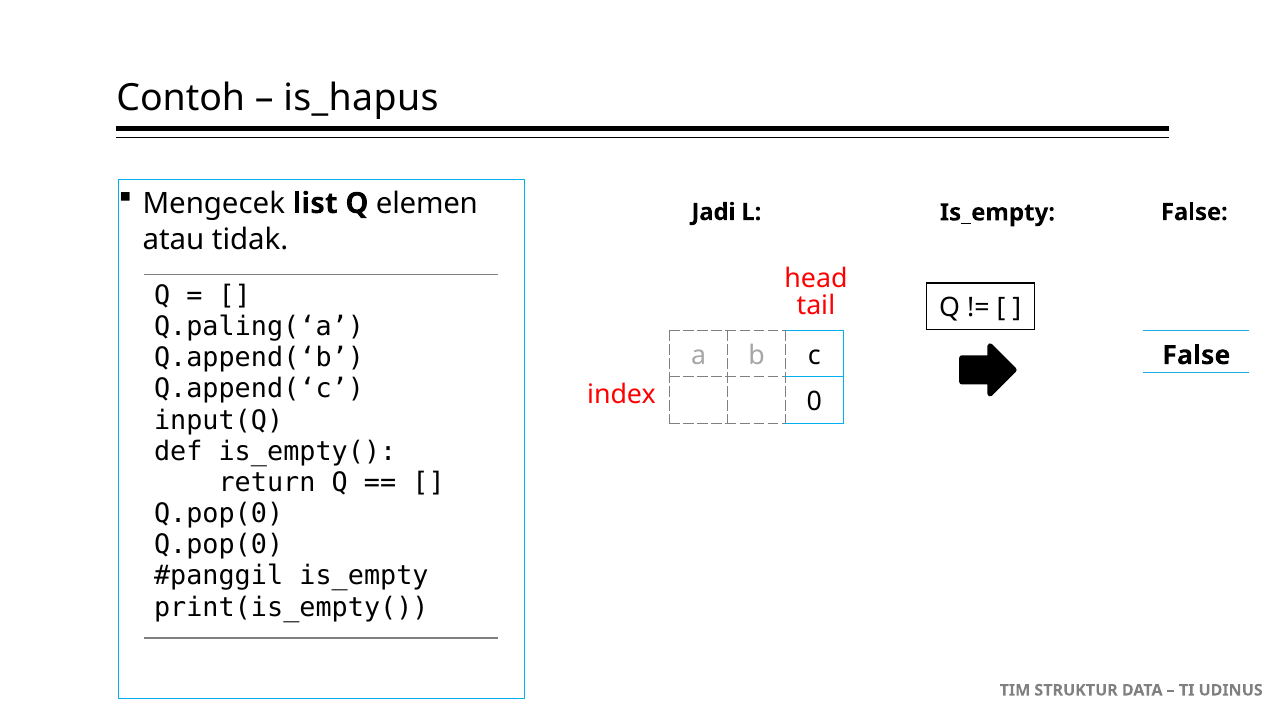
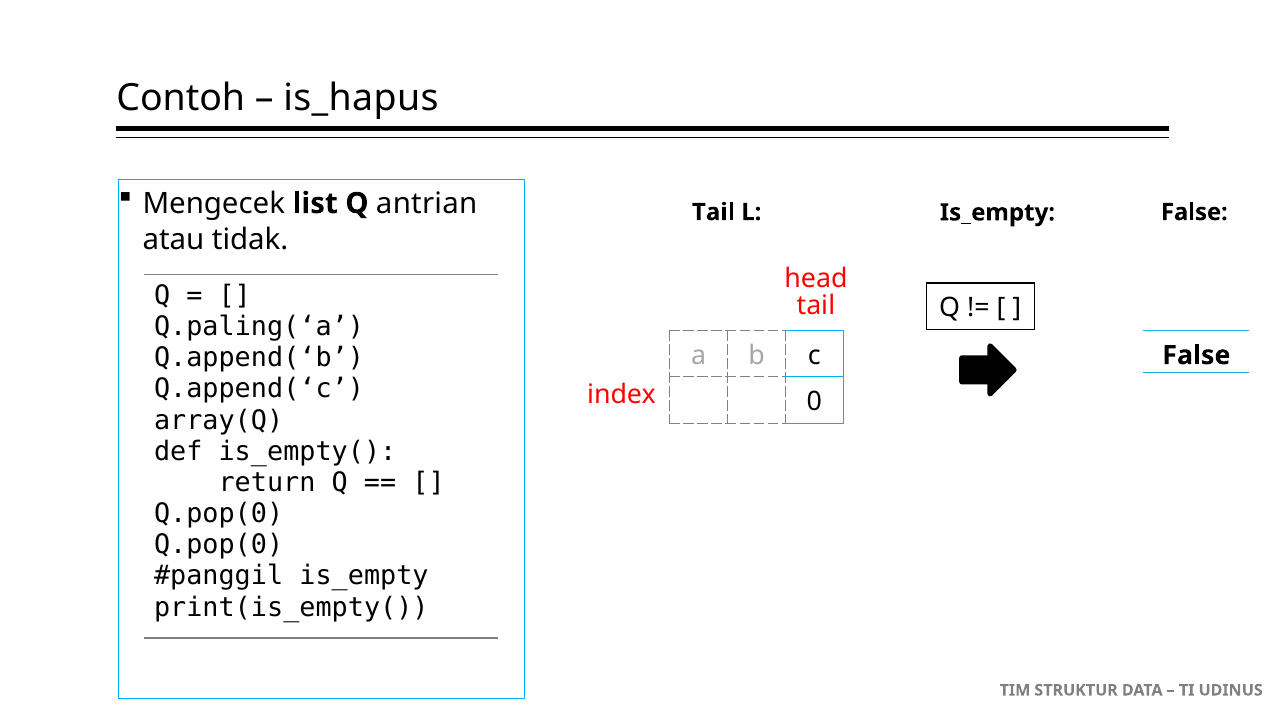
elemen: elemen -> antrian (427, 203)
Jadi: Jadi -> Tail (713, 212)
input(Q: input(Q -> array(Q (219, 420)
